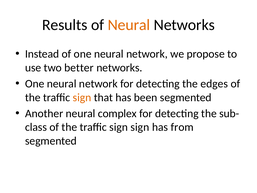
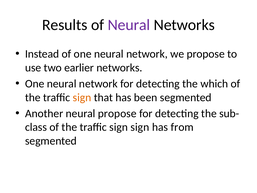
Neural colour: orange -> purple (129, 25)
better: better -> earlier (79, 68)
edges: edges -> which (214, 84)
neural complex: complex -> propose (117, 113)
